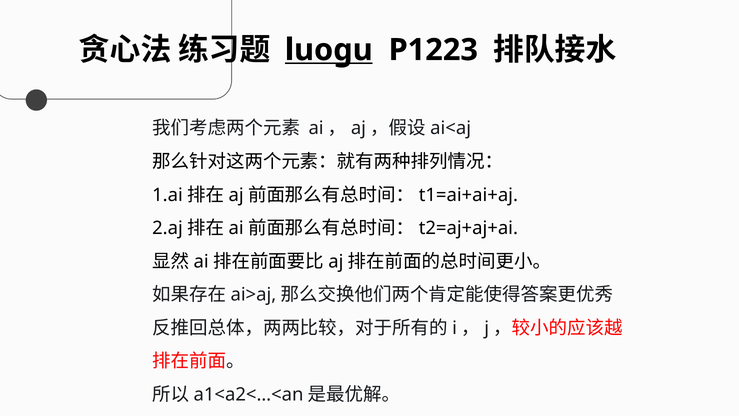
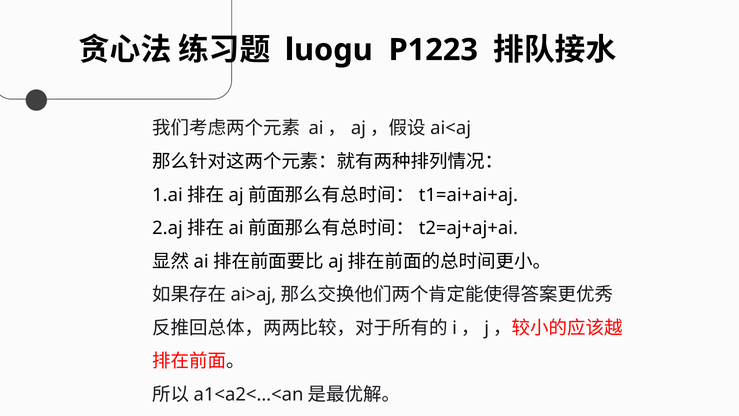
luogu underline: present -> none (329, 50)
